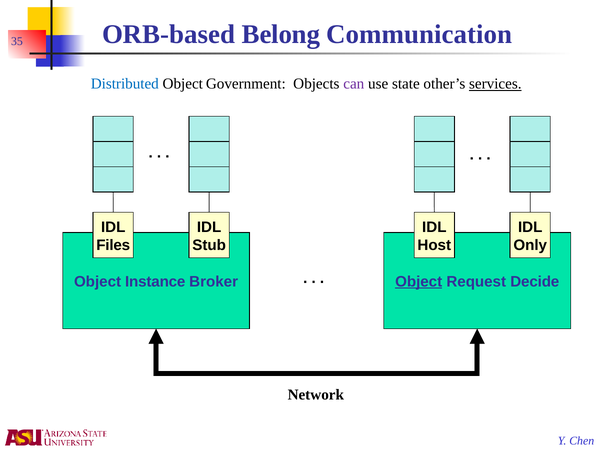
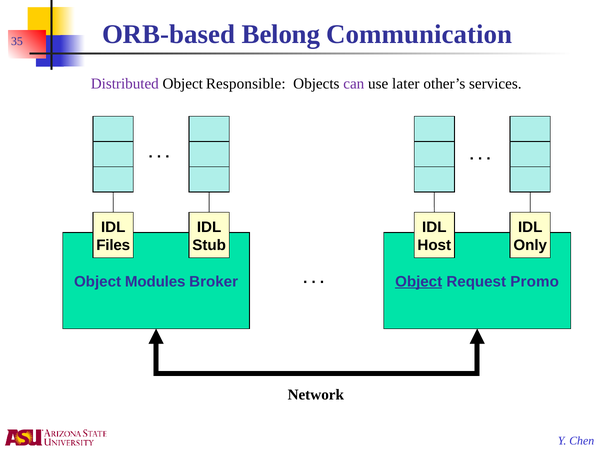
Distributed colour: blue -> purple (125, 84)
Government: Government -> Responsible (246, 84)
state: state -> later (406, 84)
services underline: present -> none (495, 84)
Instance: Instance -> Modules (155, 281)
Decide: Decide -> Promo (535, 281)
